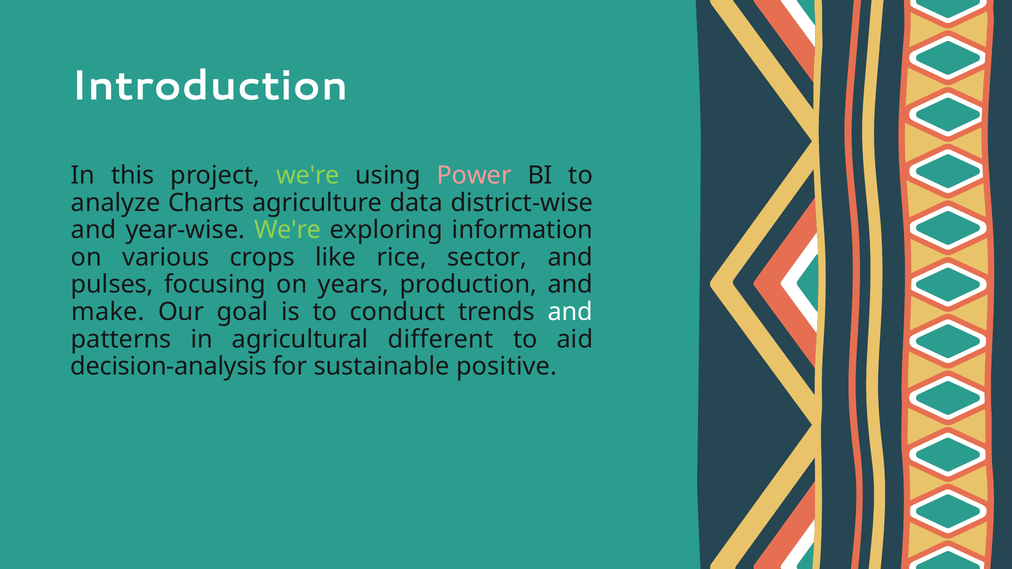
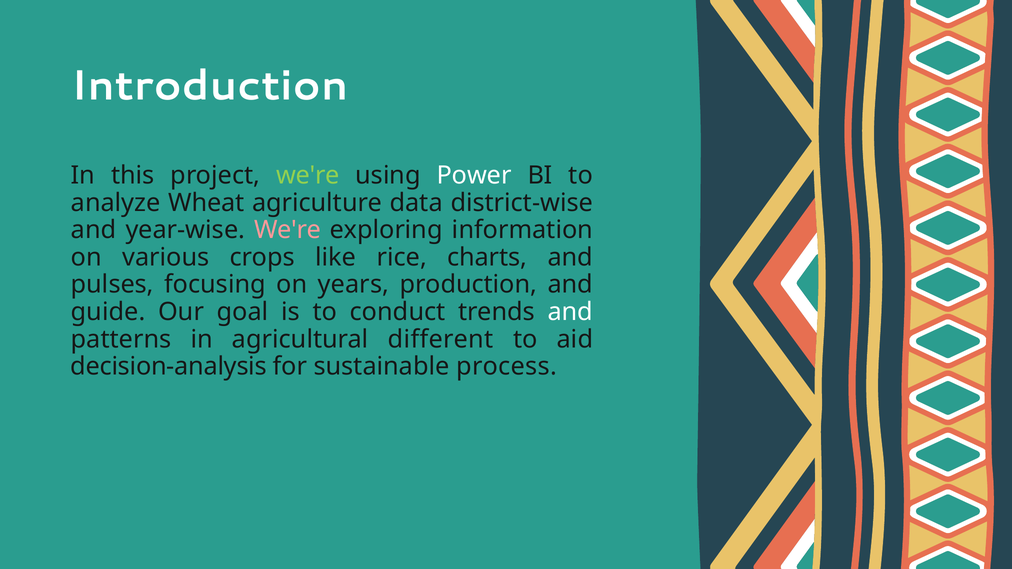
Power colour: pink -> white (474, 175)
Charts: Charts -> Wheat (206, 203)
We're colour: light green -> pink (288, 230)
sector: sector -> charts (487, 257)
make: make -> guide (108, 312)
positive: positive -> process (507, 367)
